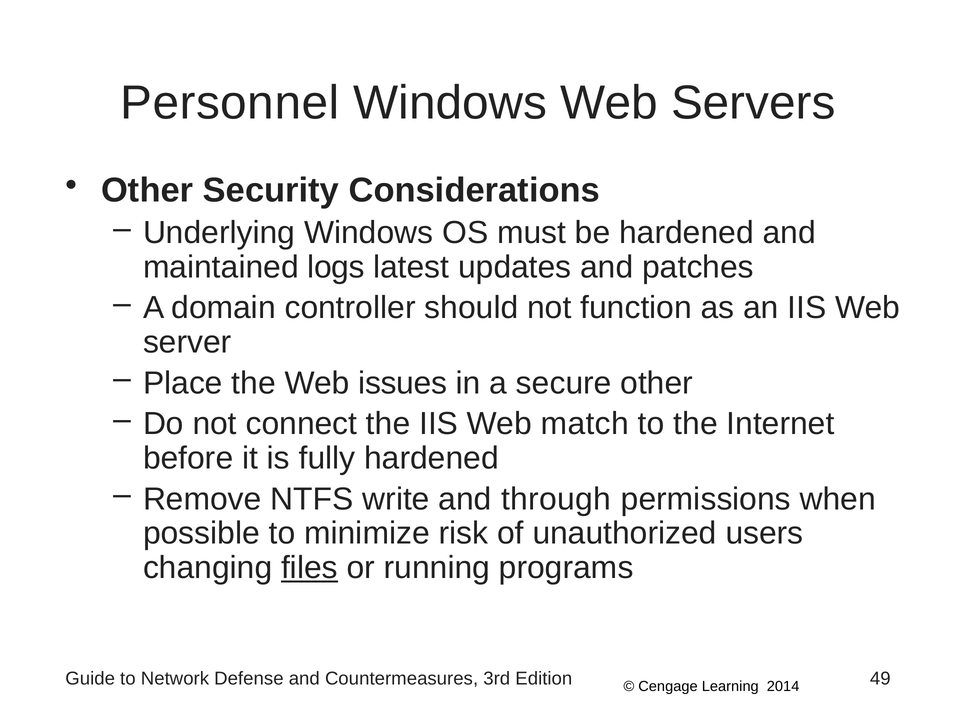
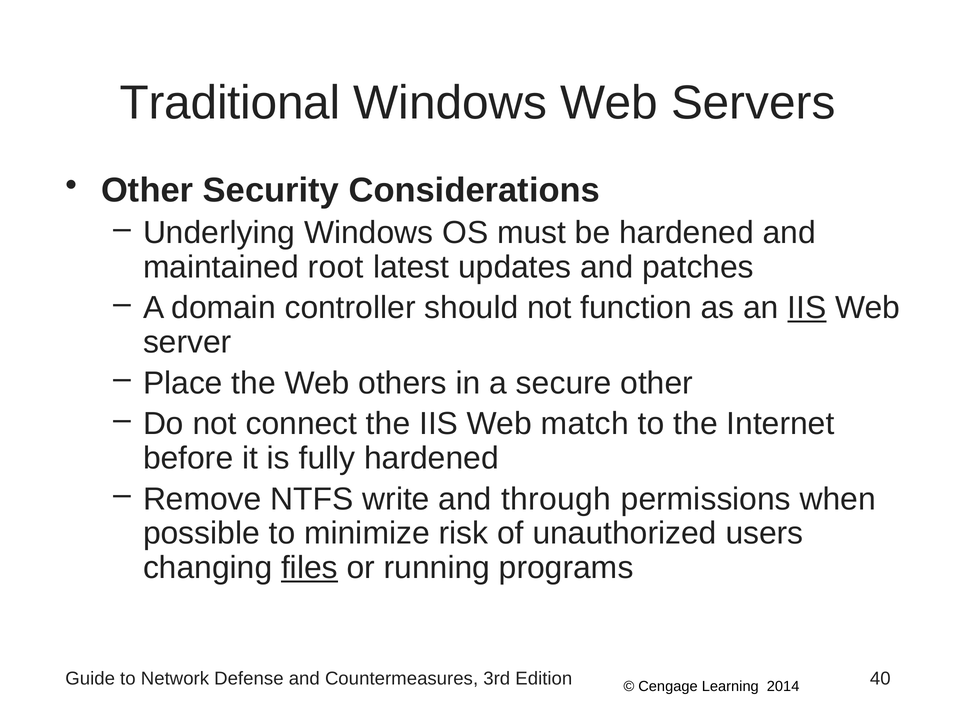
Personnel: Personnel -> Traditional (230, 103)
logs: logs -> root (336, 267)
IIS underline: none -> present (807, 308)
issues: issues -> others (403, 383)
49: 49 -> 40 (880, 678)
